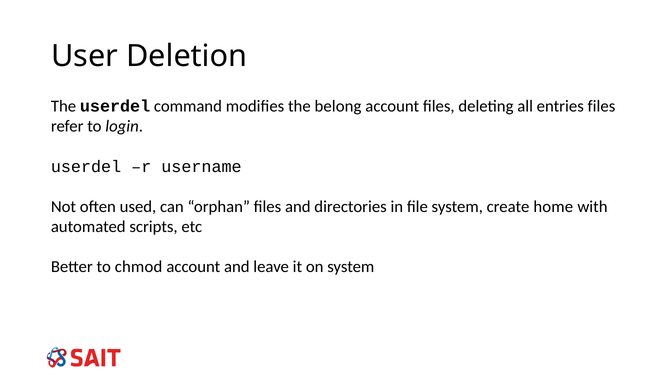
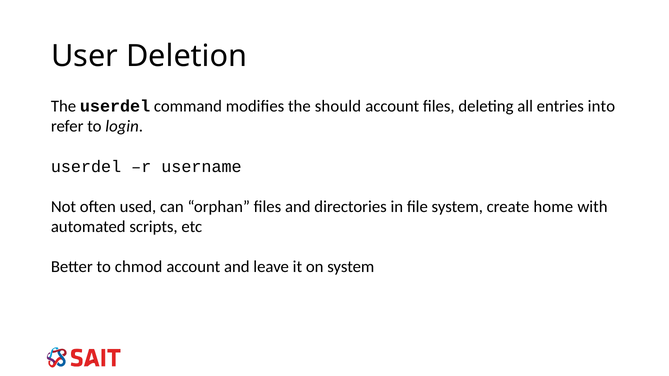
belong: belong -> should (338, 106)
entries files: files -> into (601, 106)
